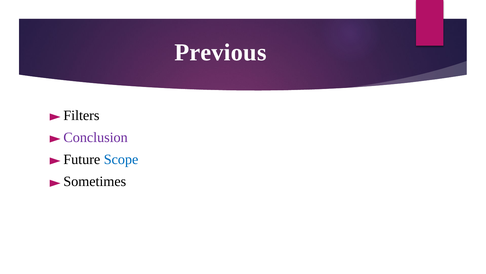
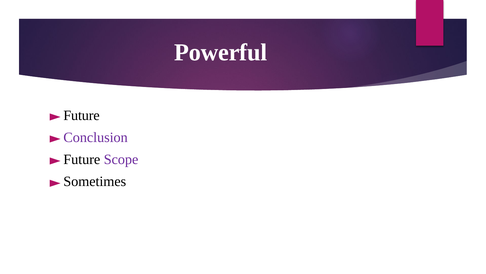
Previous: Previous -> Powerful (221, 52)
Filters: Filters -> Future (81, 115)
Scope colour: blue -> purple (121, 159)
